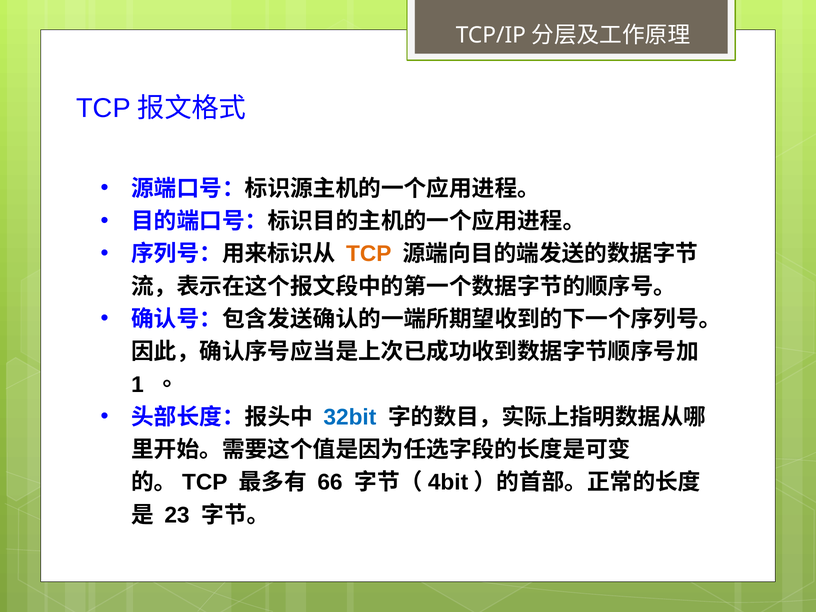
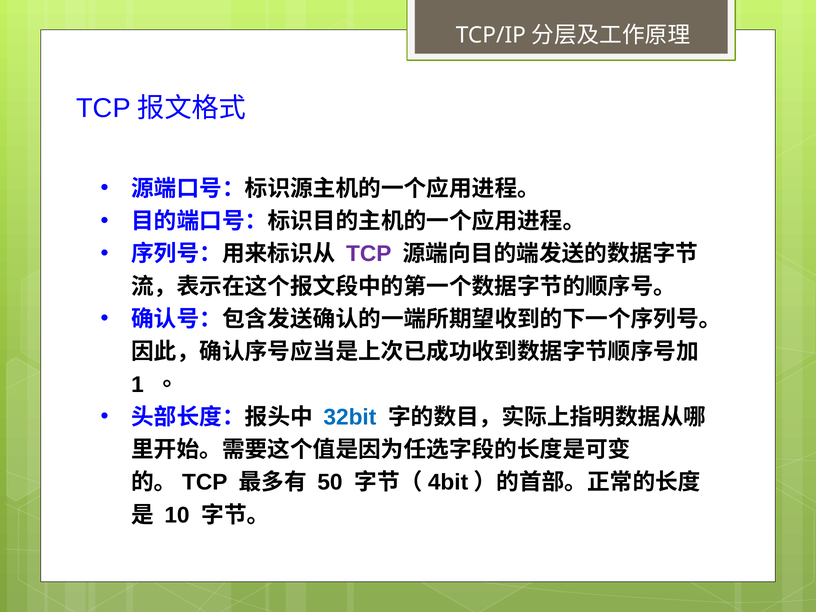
TCP colour: orange -> purple (369, 254)
66: 66 -> 50 (330, 482)
23: 23 -> 10 (177, 515)
